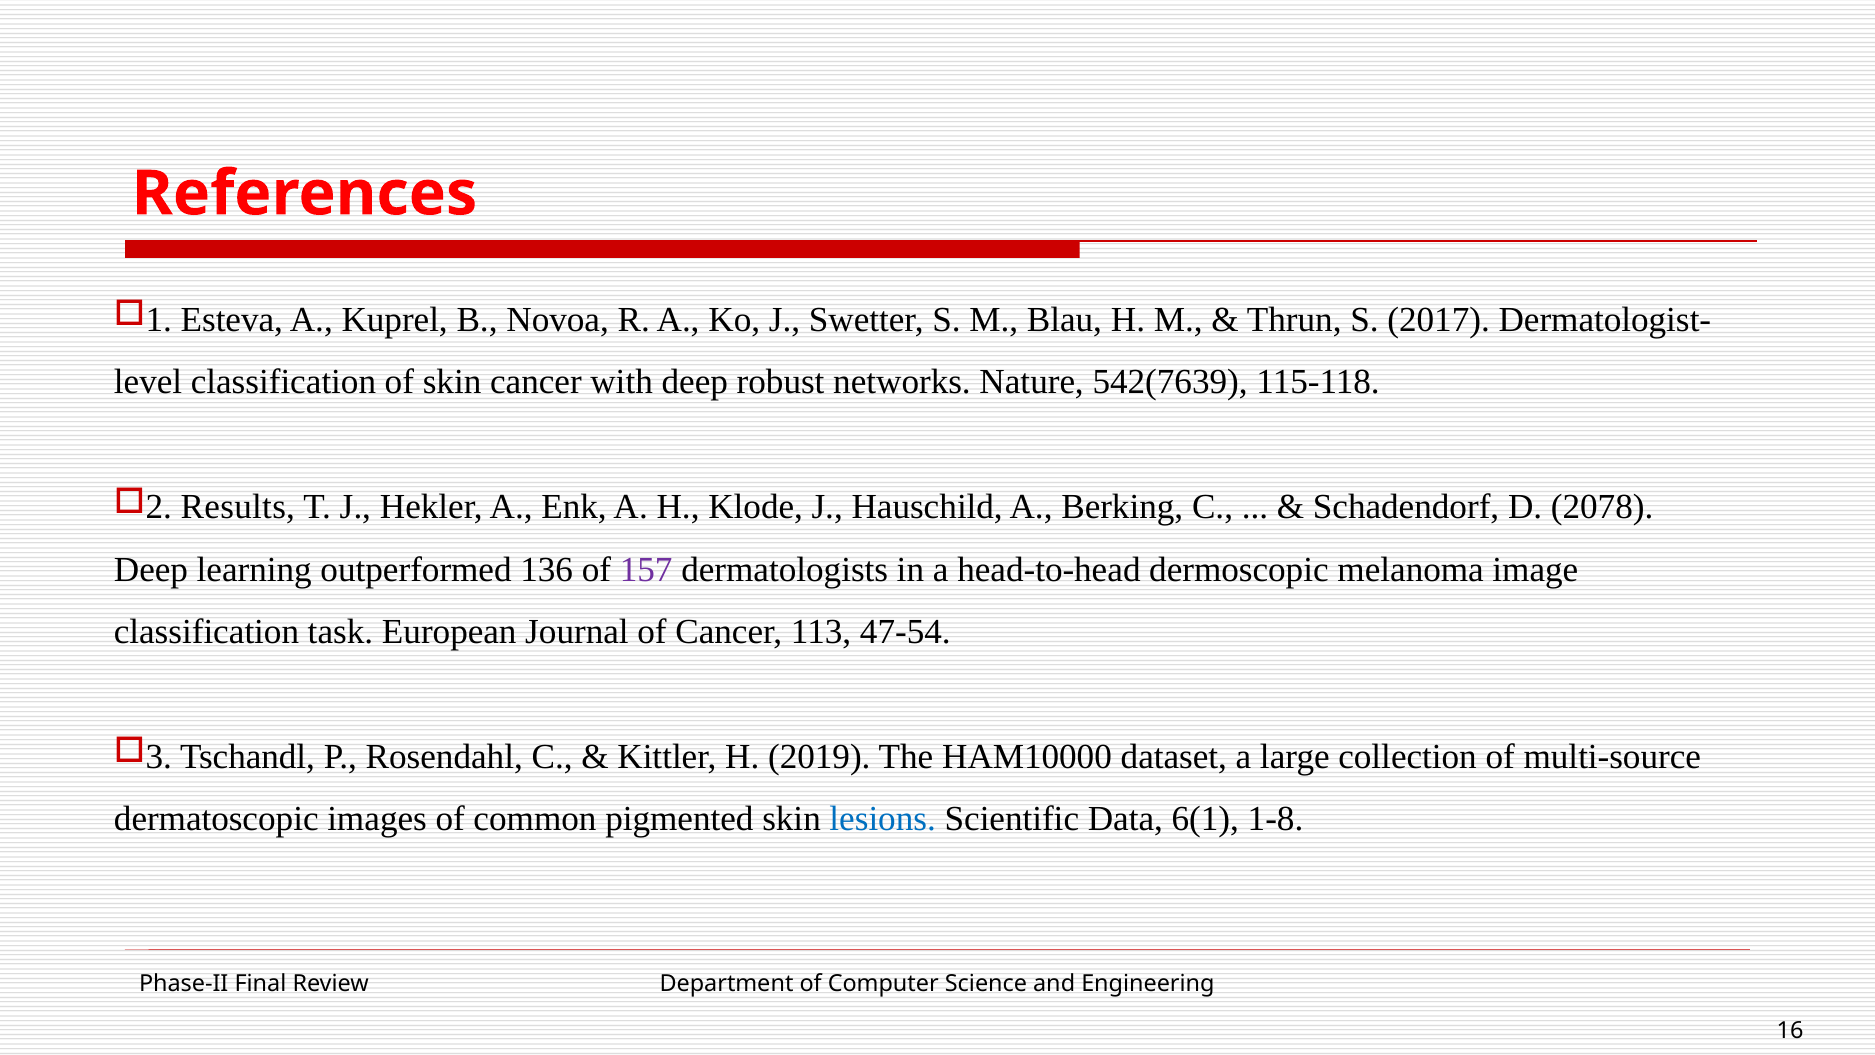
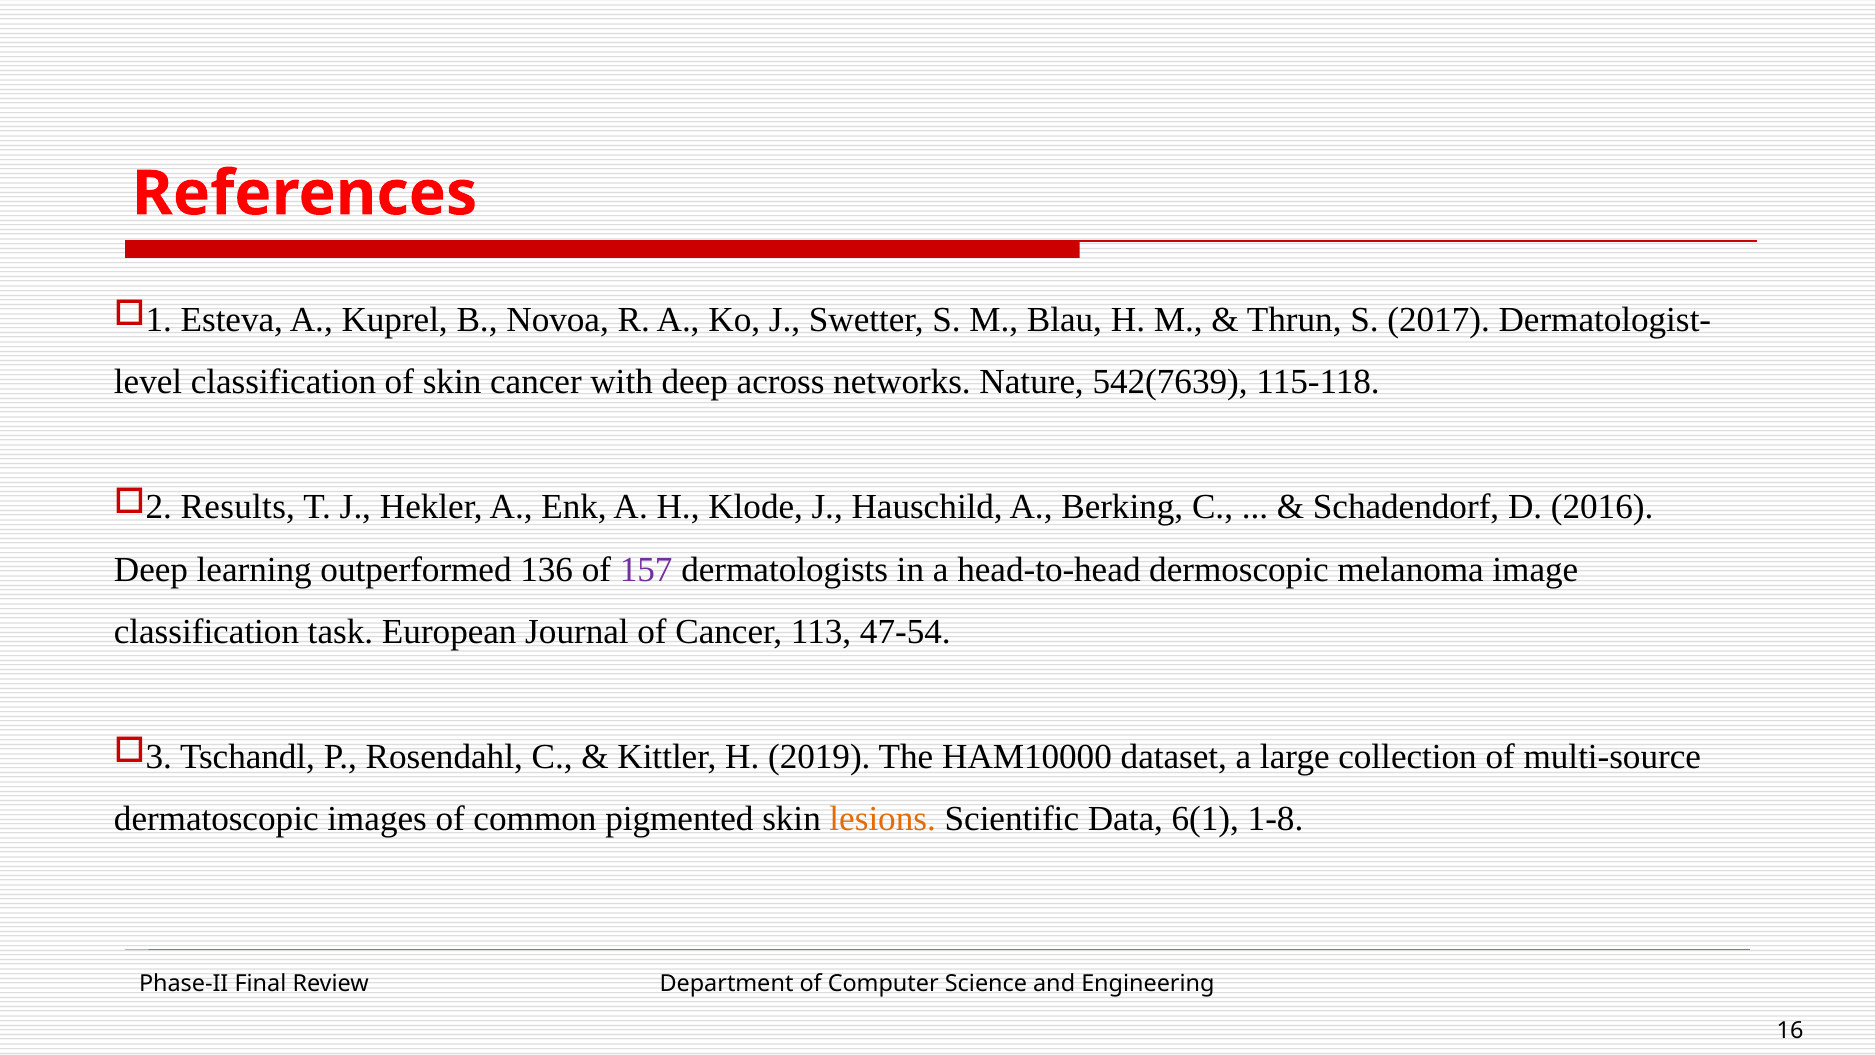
robust: robust -> across (781, 382)
2078: 2078 -> 2016 (1602, 507)
lesions colour: blue -> orange (883, 819)
